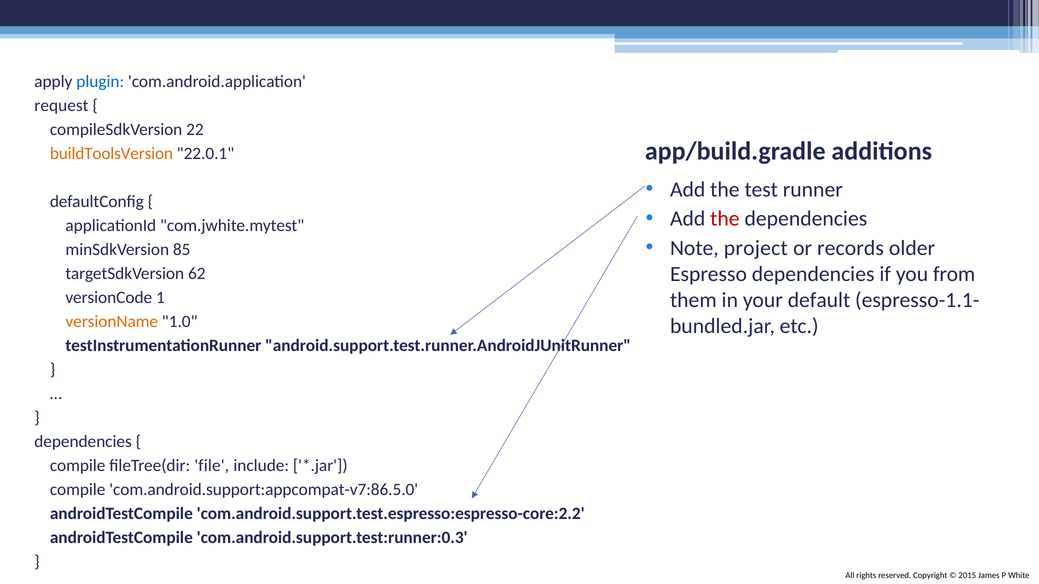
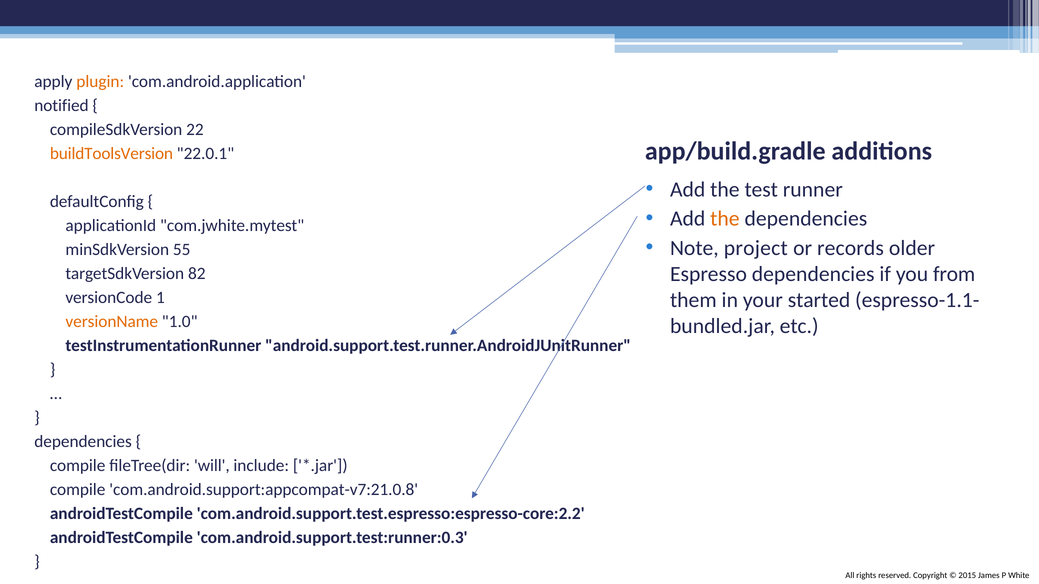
plugin colour: blue -> orange (100, 82)
request: request -> notified (61, 106)
the colour: red -> orange (725, 219)
85: 85 -> 55 (182, 250)
62: 62 -> 82 (197, 274)
default: default -> started (819, 300)
file: file -> will (212, 466)
com.android.support:appcompat-v7:86.5.0: com.android.support:appcompat-v7:86.5.0 -> com.android.support:appcompat-v7:21.0.8 (264, 490)
